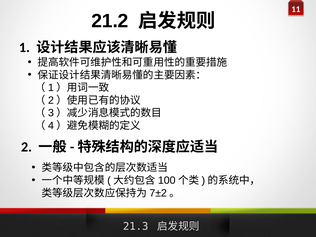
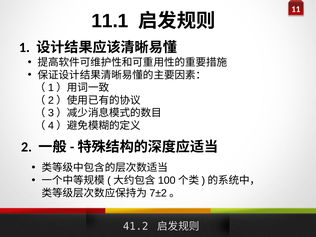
21.2: 21.2 -> 11.1 (110, 21)
21.3: 21.3 -> 41.2 (136, 226)
